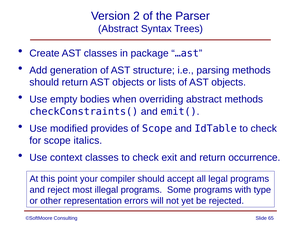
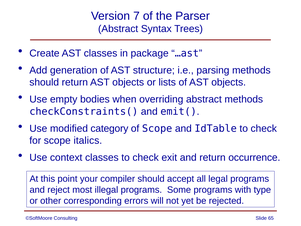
2: 2 -> 7 (136, 16)
provides: provides -> category (109, 128)
representation: representation -> corresponding (93, 201)
